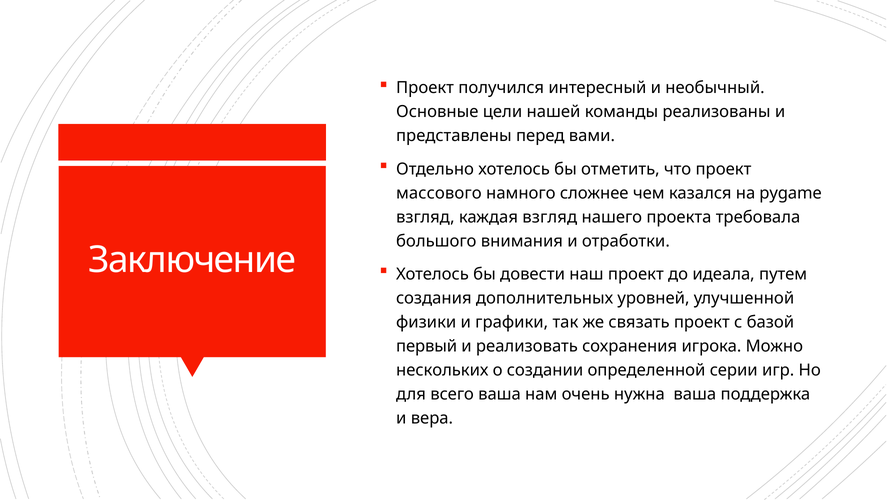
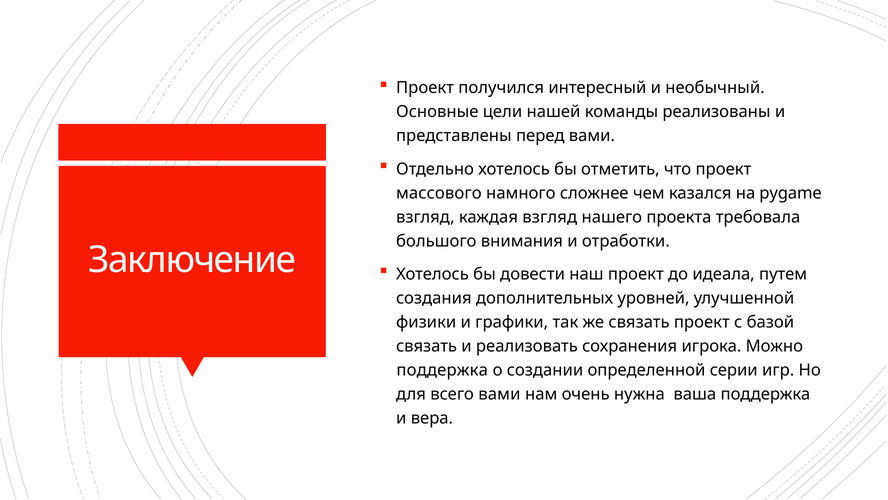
первый: первый -> связать (427, 346)
нескольких: нескольких -> поддержка (442, 370)
всего ваша: ваша -> вами (499, 394)
